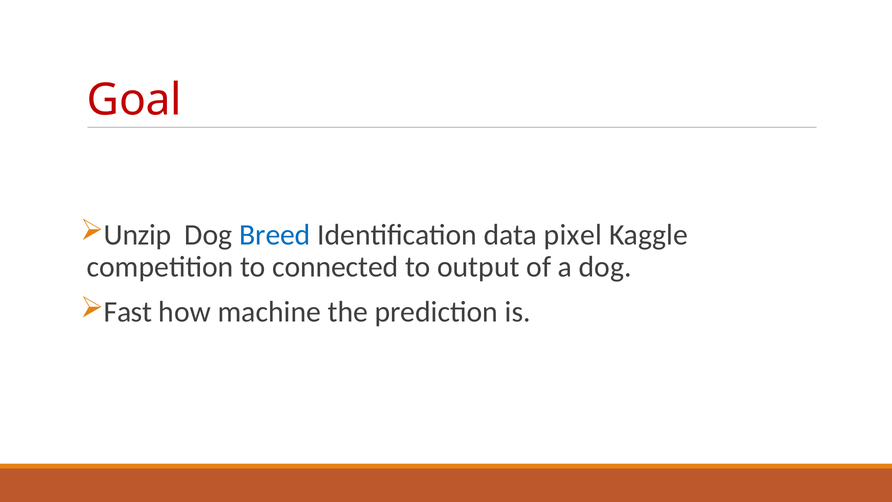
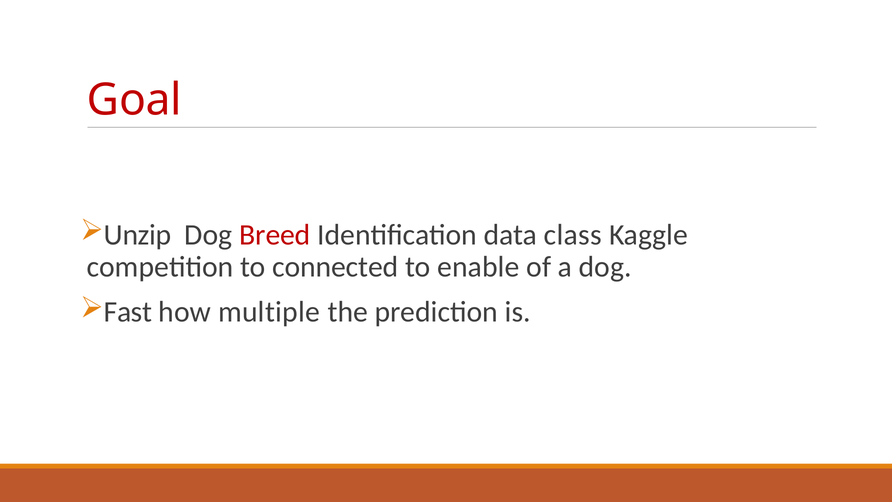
Breed colour: blue -> red (275, 235)
pixel: pixel -> class (573, 235)
output: output -> enable (478, 267)
machine: machine -> multiple (269, 312)
